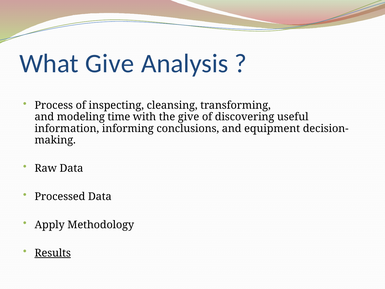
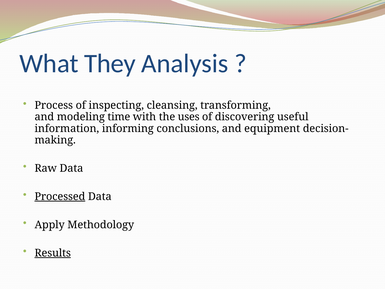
What Give: Give -> They (110, 64)
the give: give -> uses (189, 117)
Processed underline: none -> present (60, 196)
